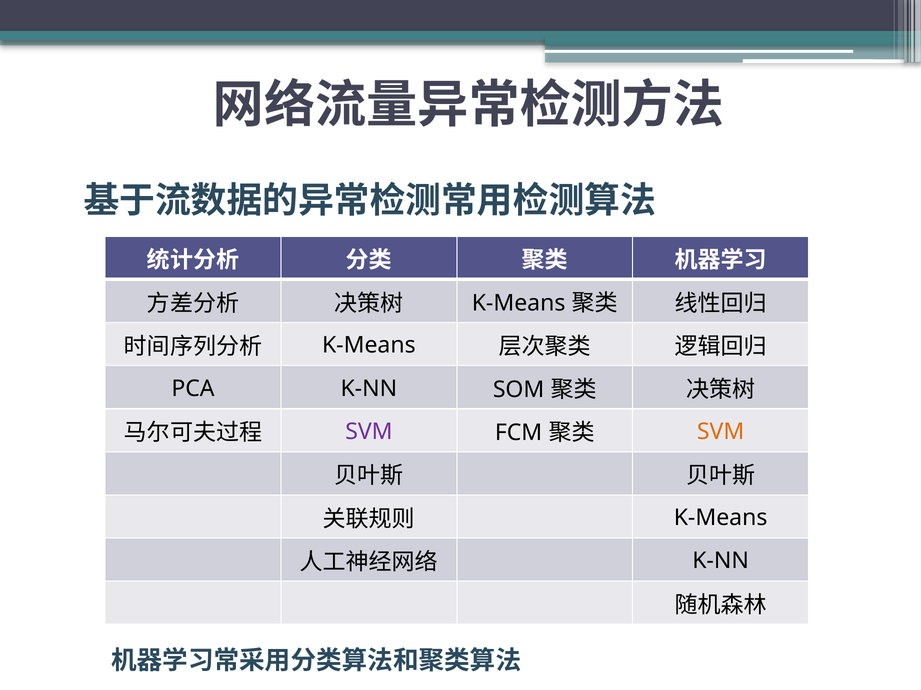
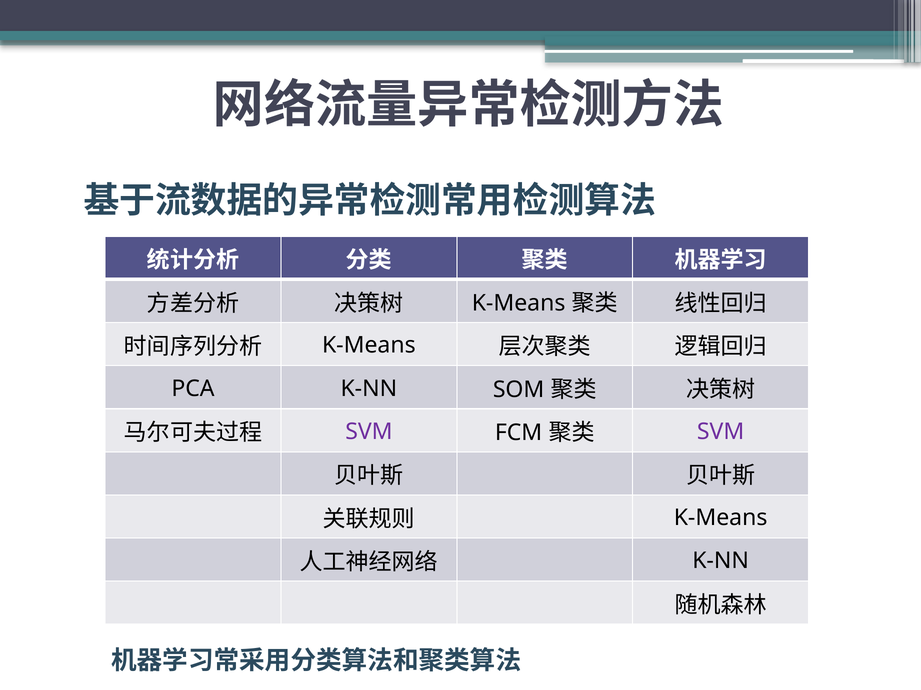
SVM colour: orange -> purple (721, 432)
